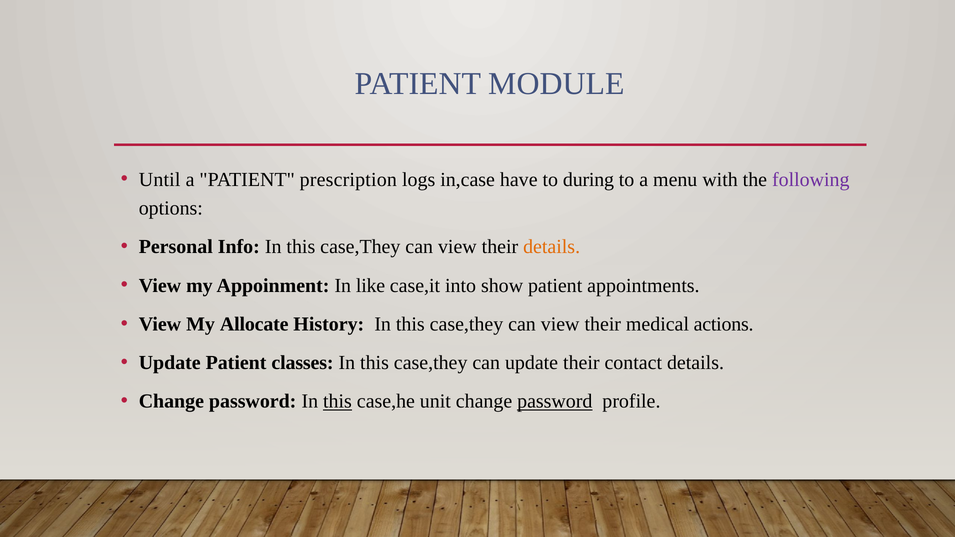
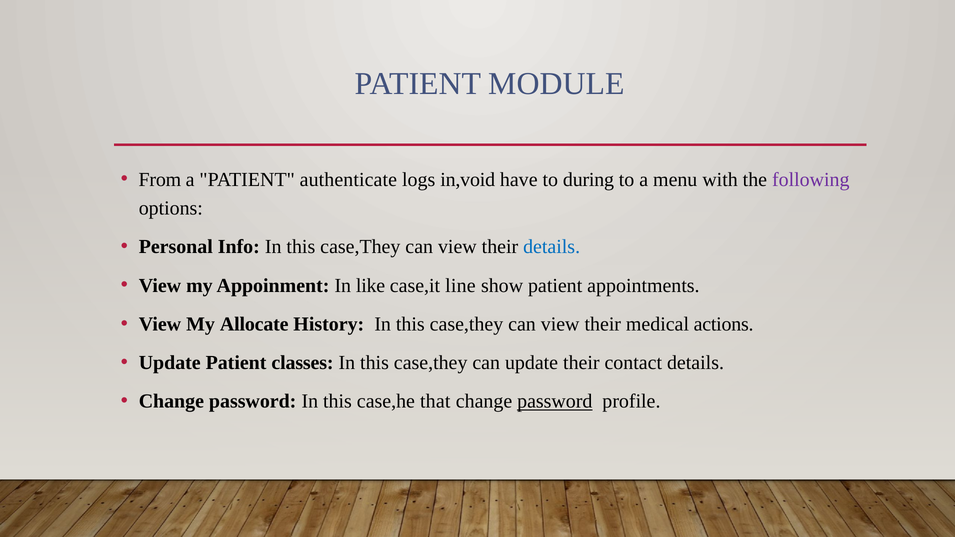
Until: Until -> From (160, 180)
prescription: prescription -> authenticate (348, 180)
in,case: in,case -> in,void (468, 180)
details colour: orange -> blue (552, 247)
into: into -> line (460, 286)
this underline: present -> none (337, 401)
unit: unit -> that (435, 401)
